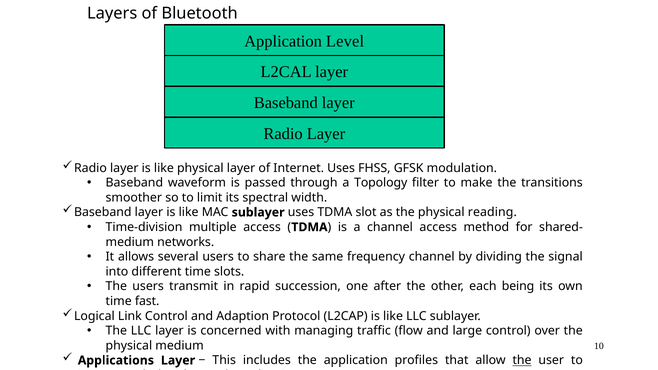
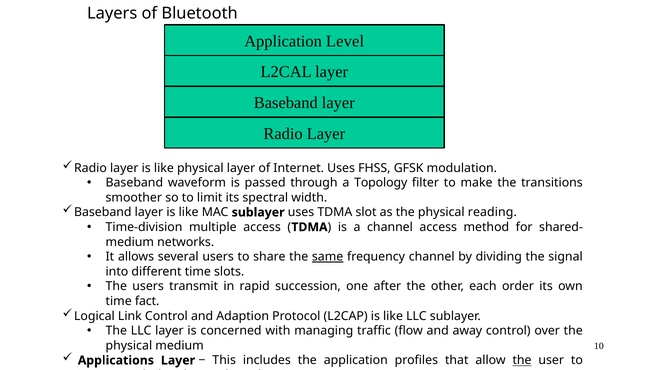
same underline: none -> present (328, 257)
being: being -> order (518, 286)
fast: fast -> fact (147, 301)
large: large -> away (467, 331)
